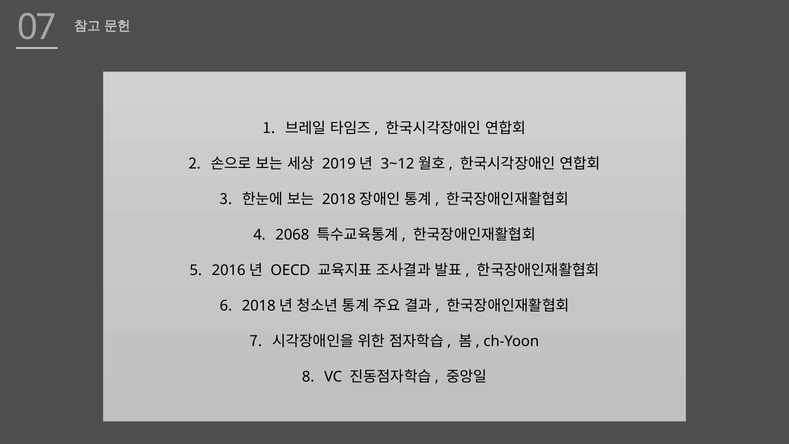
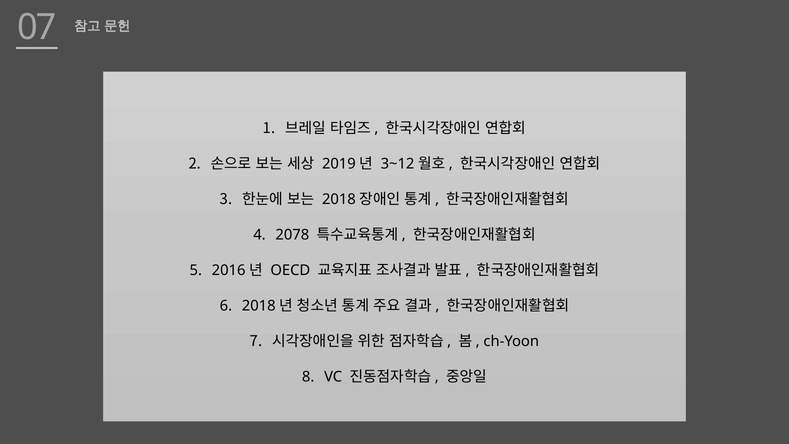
2068: 2068 -> 2078 (292, 235)
